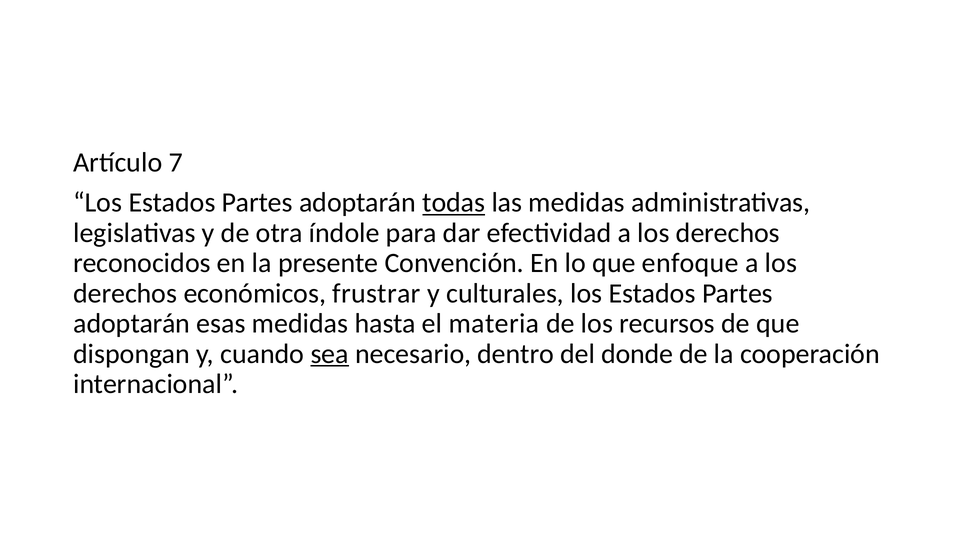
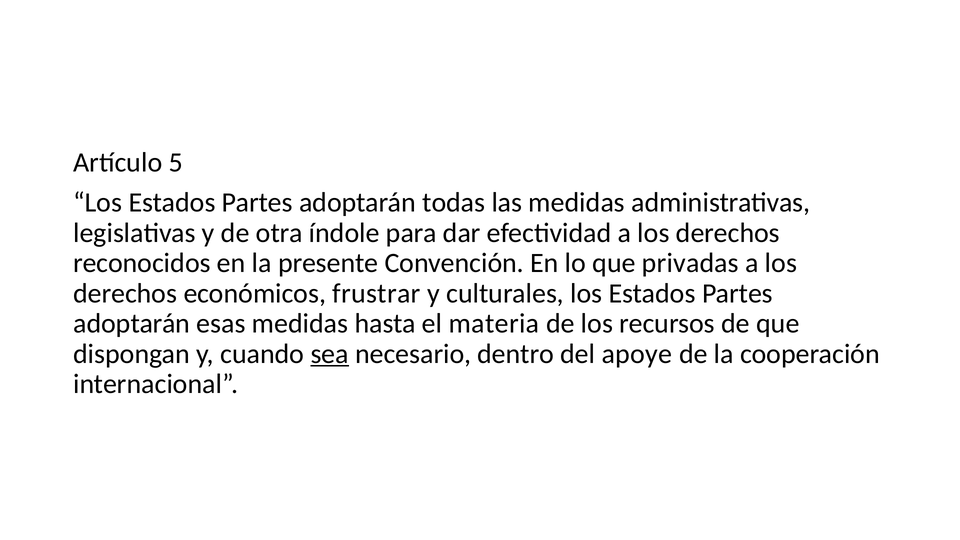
7: 7 -> 5 (176, 162)
todas underline: present -> none (454, 203)
enfoque: enfoque -> privadas (690, 263)
donde: donde -> apoye (637, 354)
